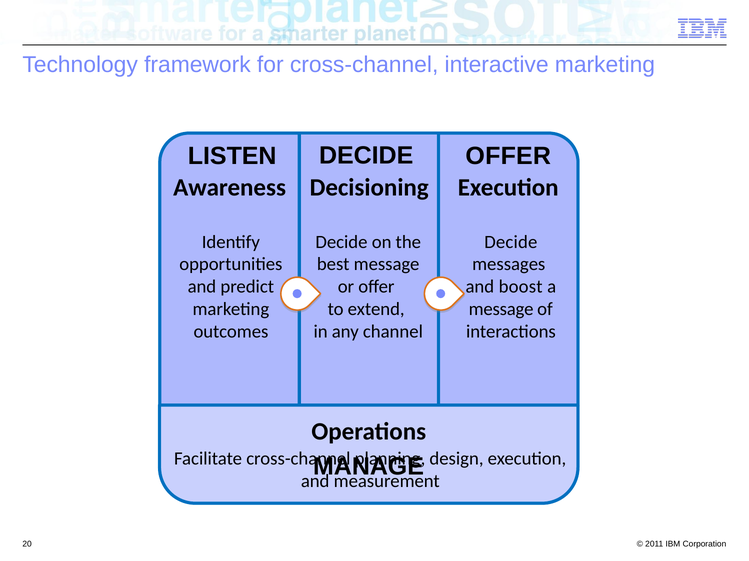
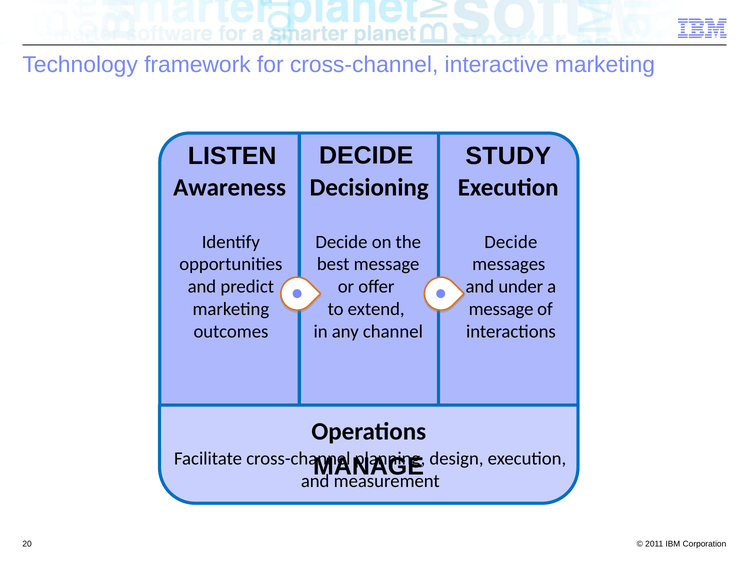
DECIDE OFFER: OFFER -> STUDY (508, 156)
boost: boost -> under (521, 287)
